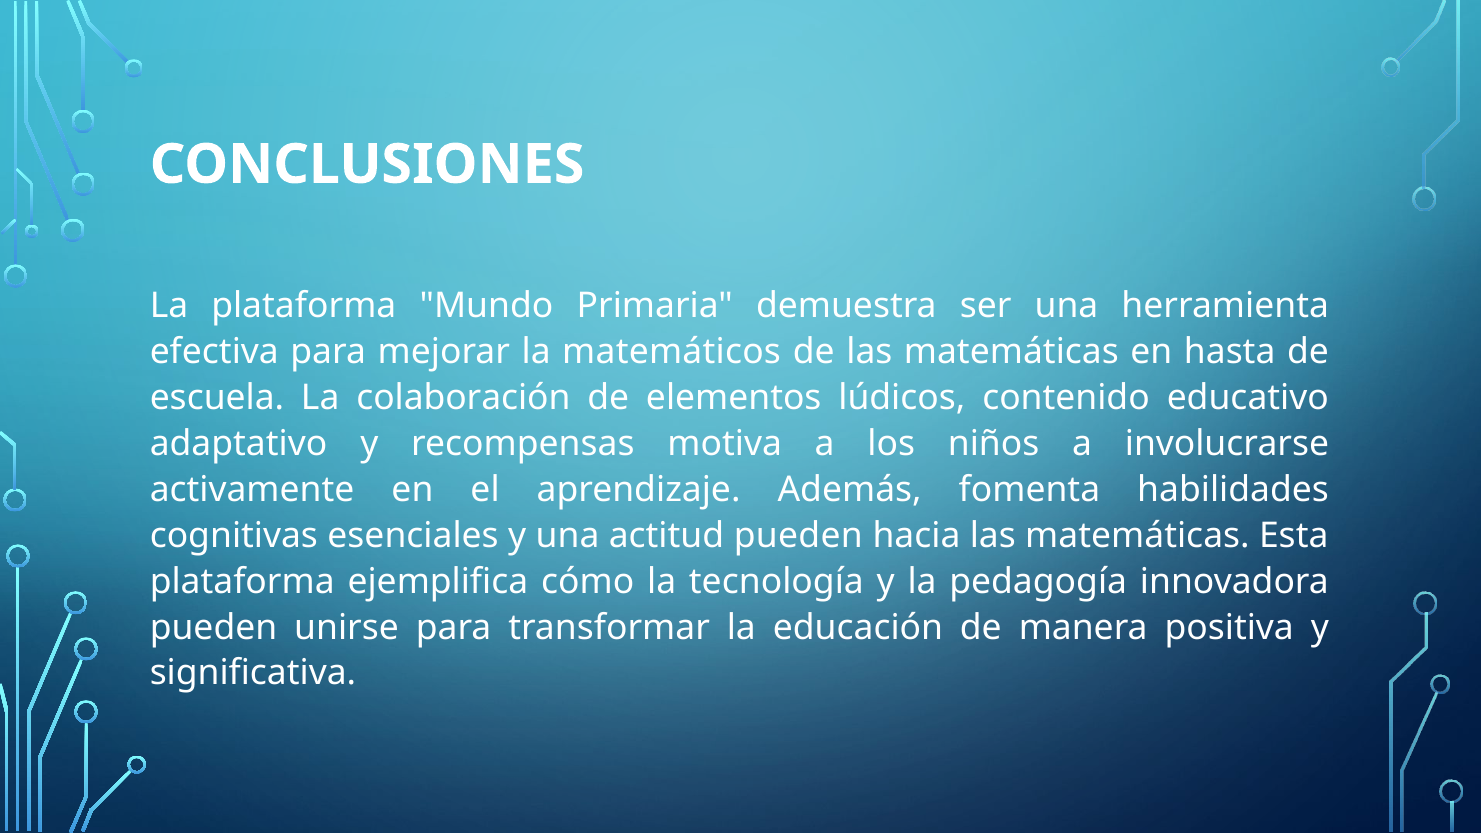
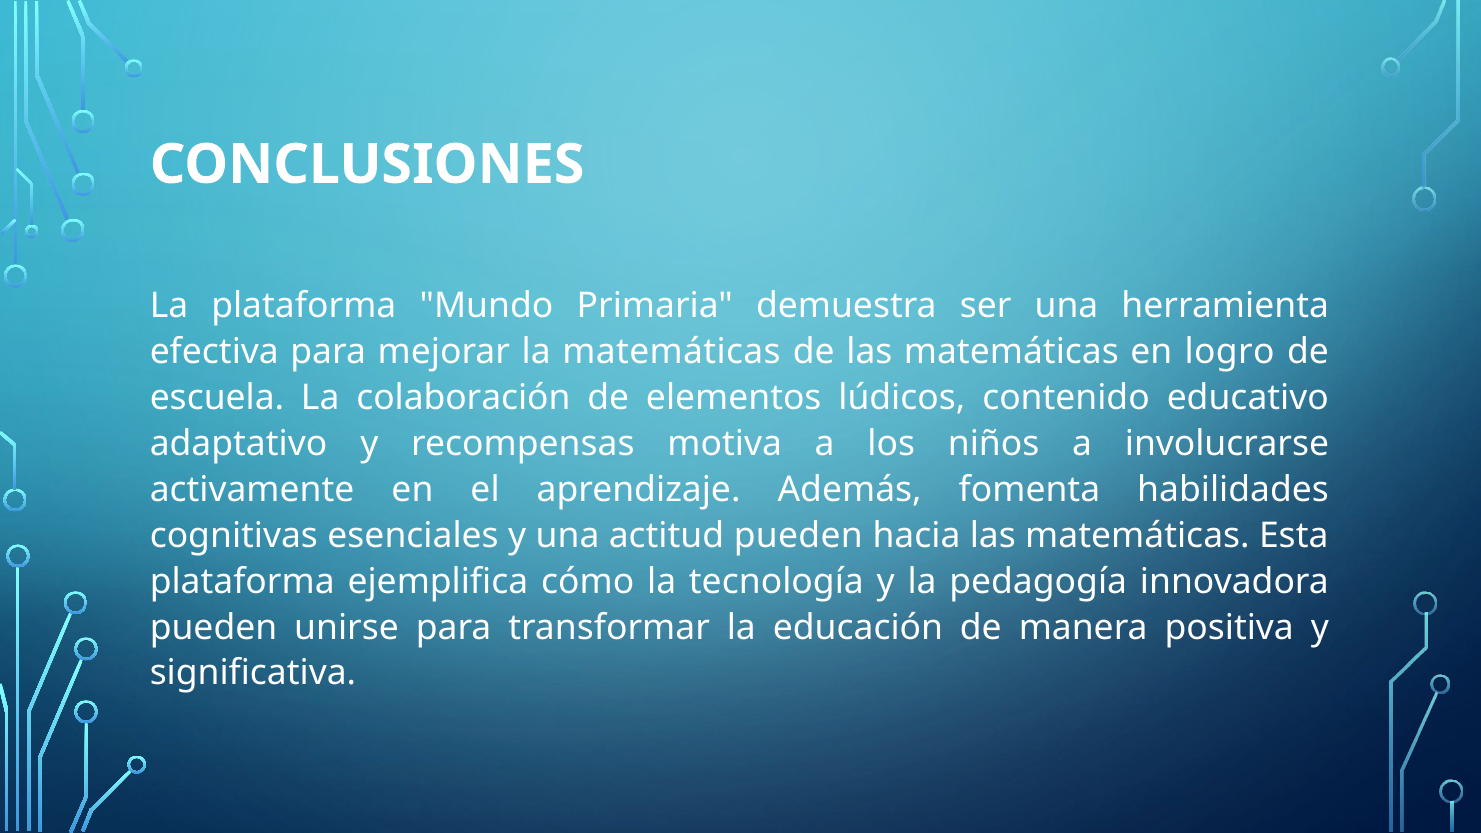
la matemáticos: matemáticos -> matemáticas (672, 352)
hasta: hasta -> logro (1230, 352)
